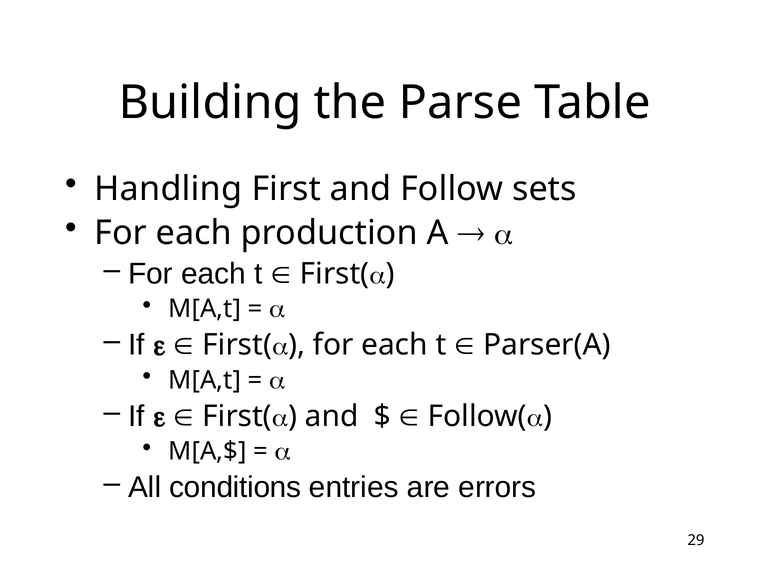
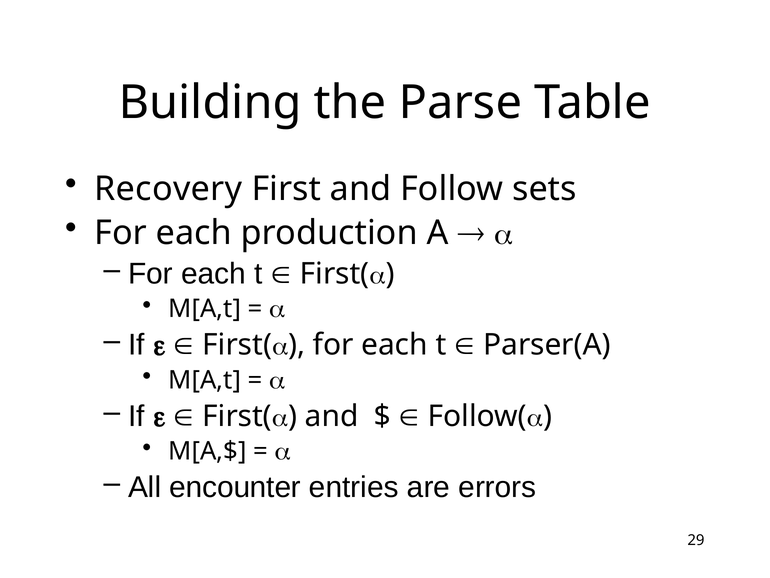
Handling: Handling -> Recovery (168, 189)
conditions: conditions -> encounter (235, 487)
